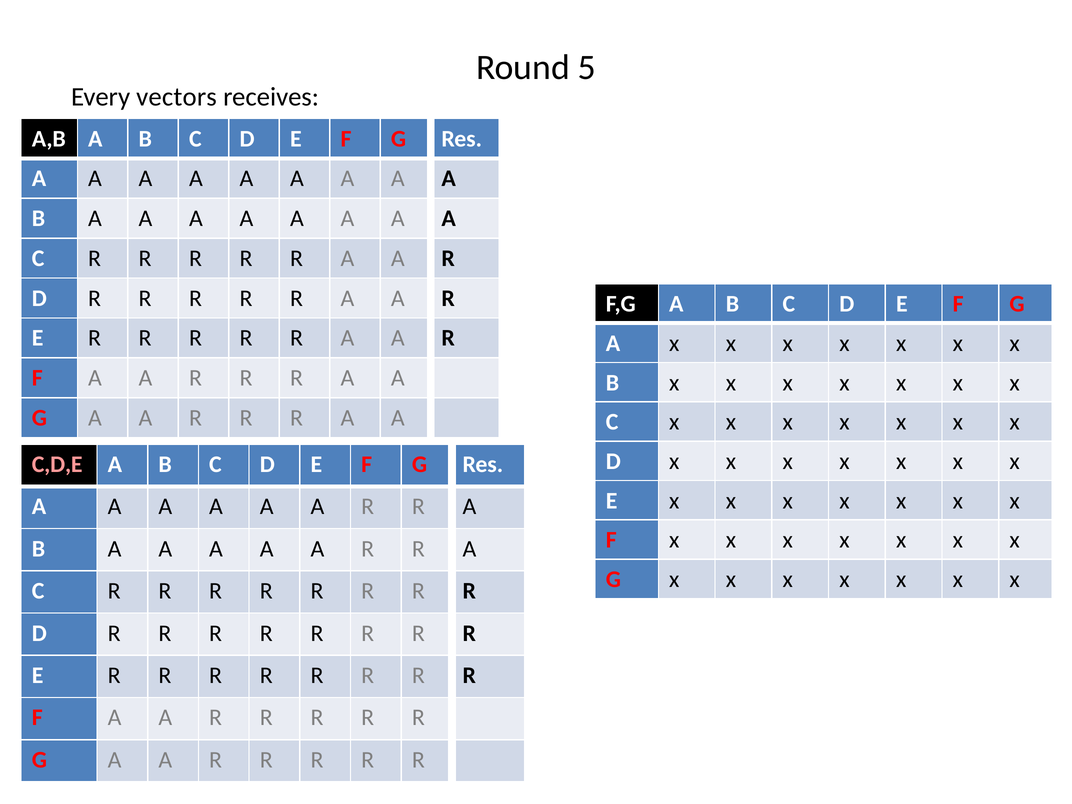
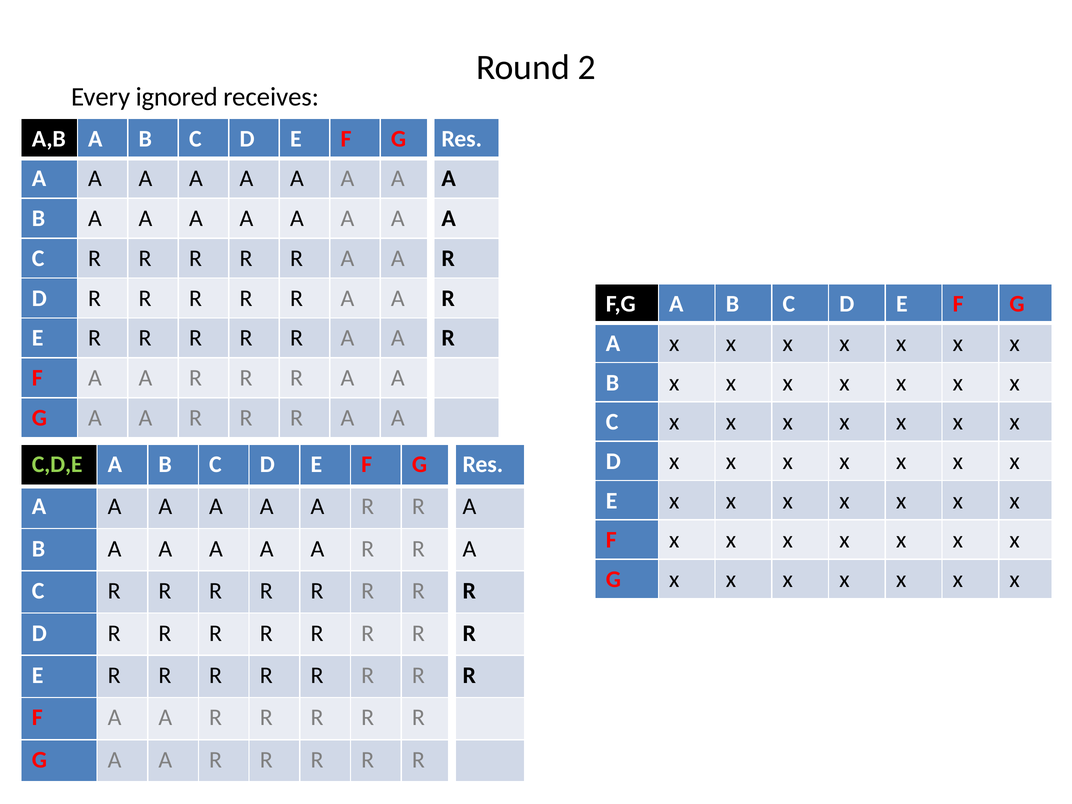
5: 5 -> 2 (587, 68)
vectors: vectors -> ignored (177, 97)
C,D,E colour: pink -> light green (57, 464)
